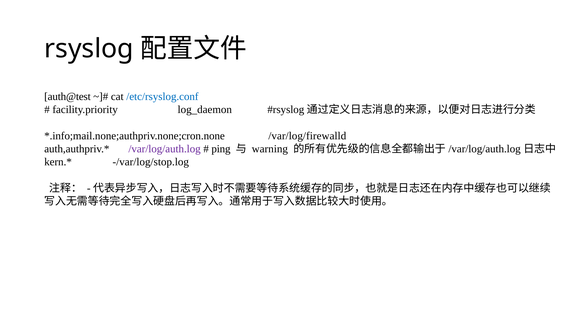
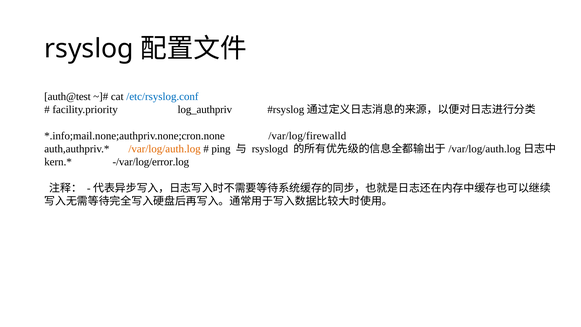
log_daemon: log_daemon -> log_authpriv (205, 110)
/var/log/auth.log colour: purple -> orange (165, 149)
warning: warning -> rsyslogd (270, 149)
-/var/log/stop.log: -/var/log/stop.log -> -/var/log/error.log (151, 162)
